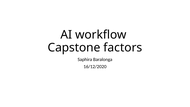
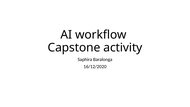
factors: factors -> activity (123, 47)
